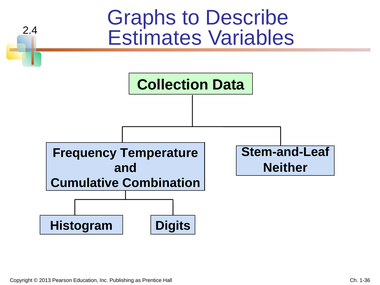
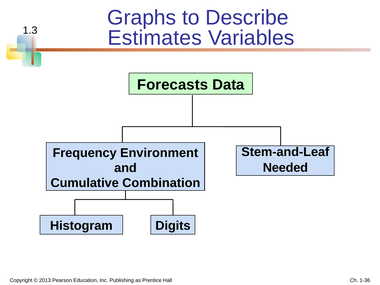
2.4: 2.4 -> 1.3 (30, 30)
Collection: Collection -> Forecasts (173, 85)
Temperature: Temperature -> Environment (159, 153)
Neither: Neither -> Needed (285, 168)
